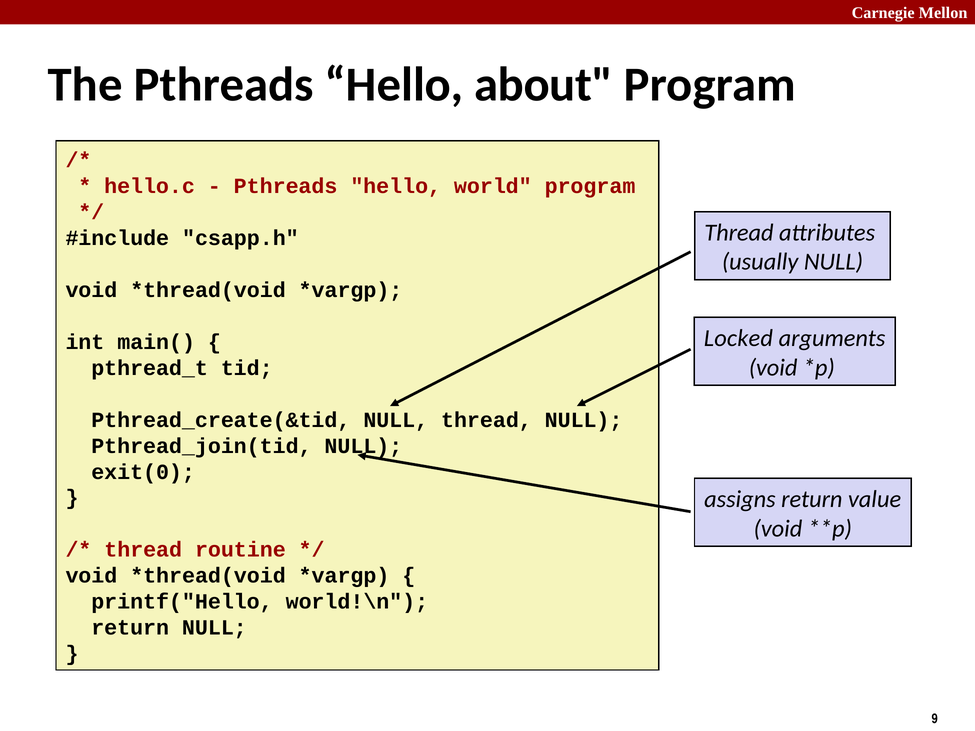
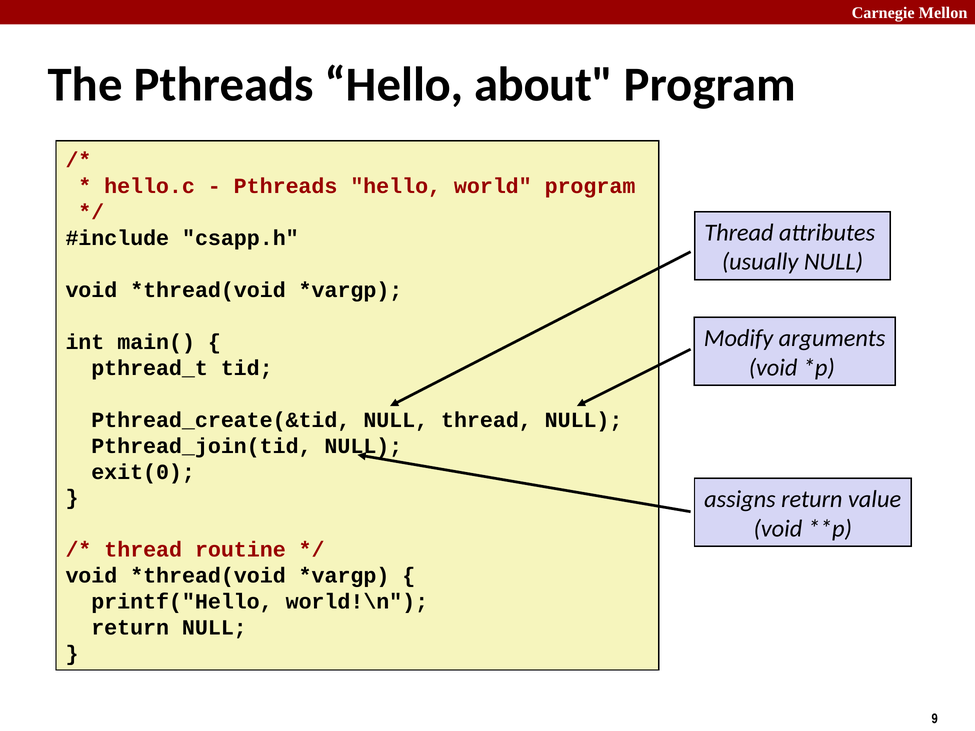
Locked: Locked -> Modify (739, 338)
